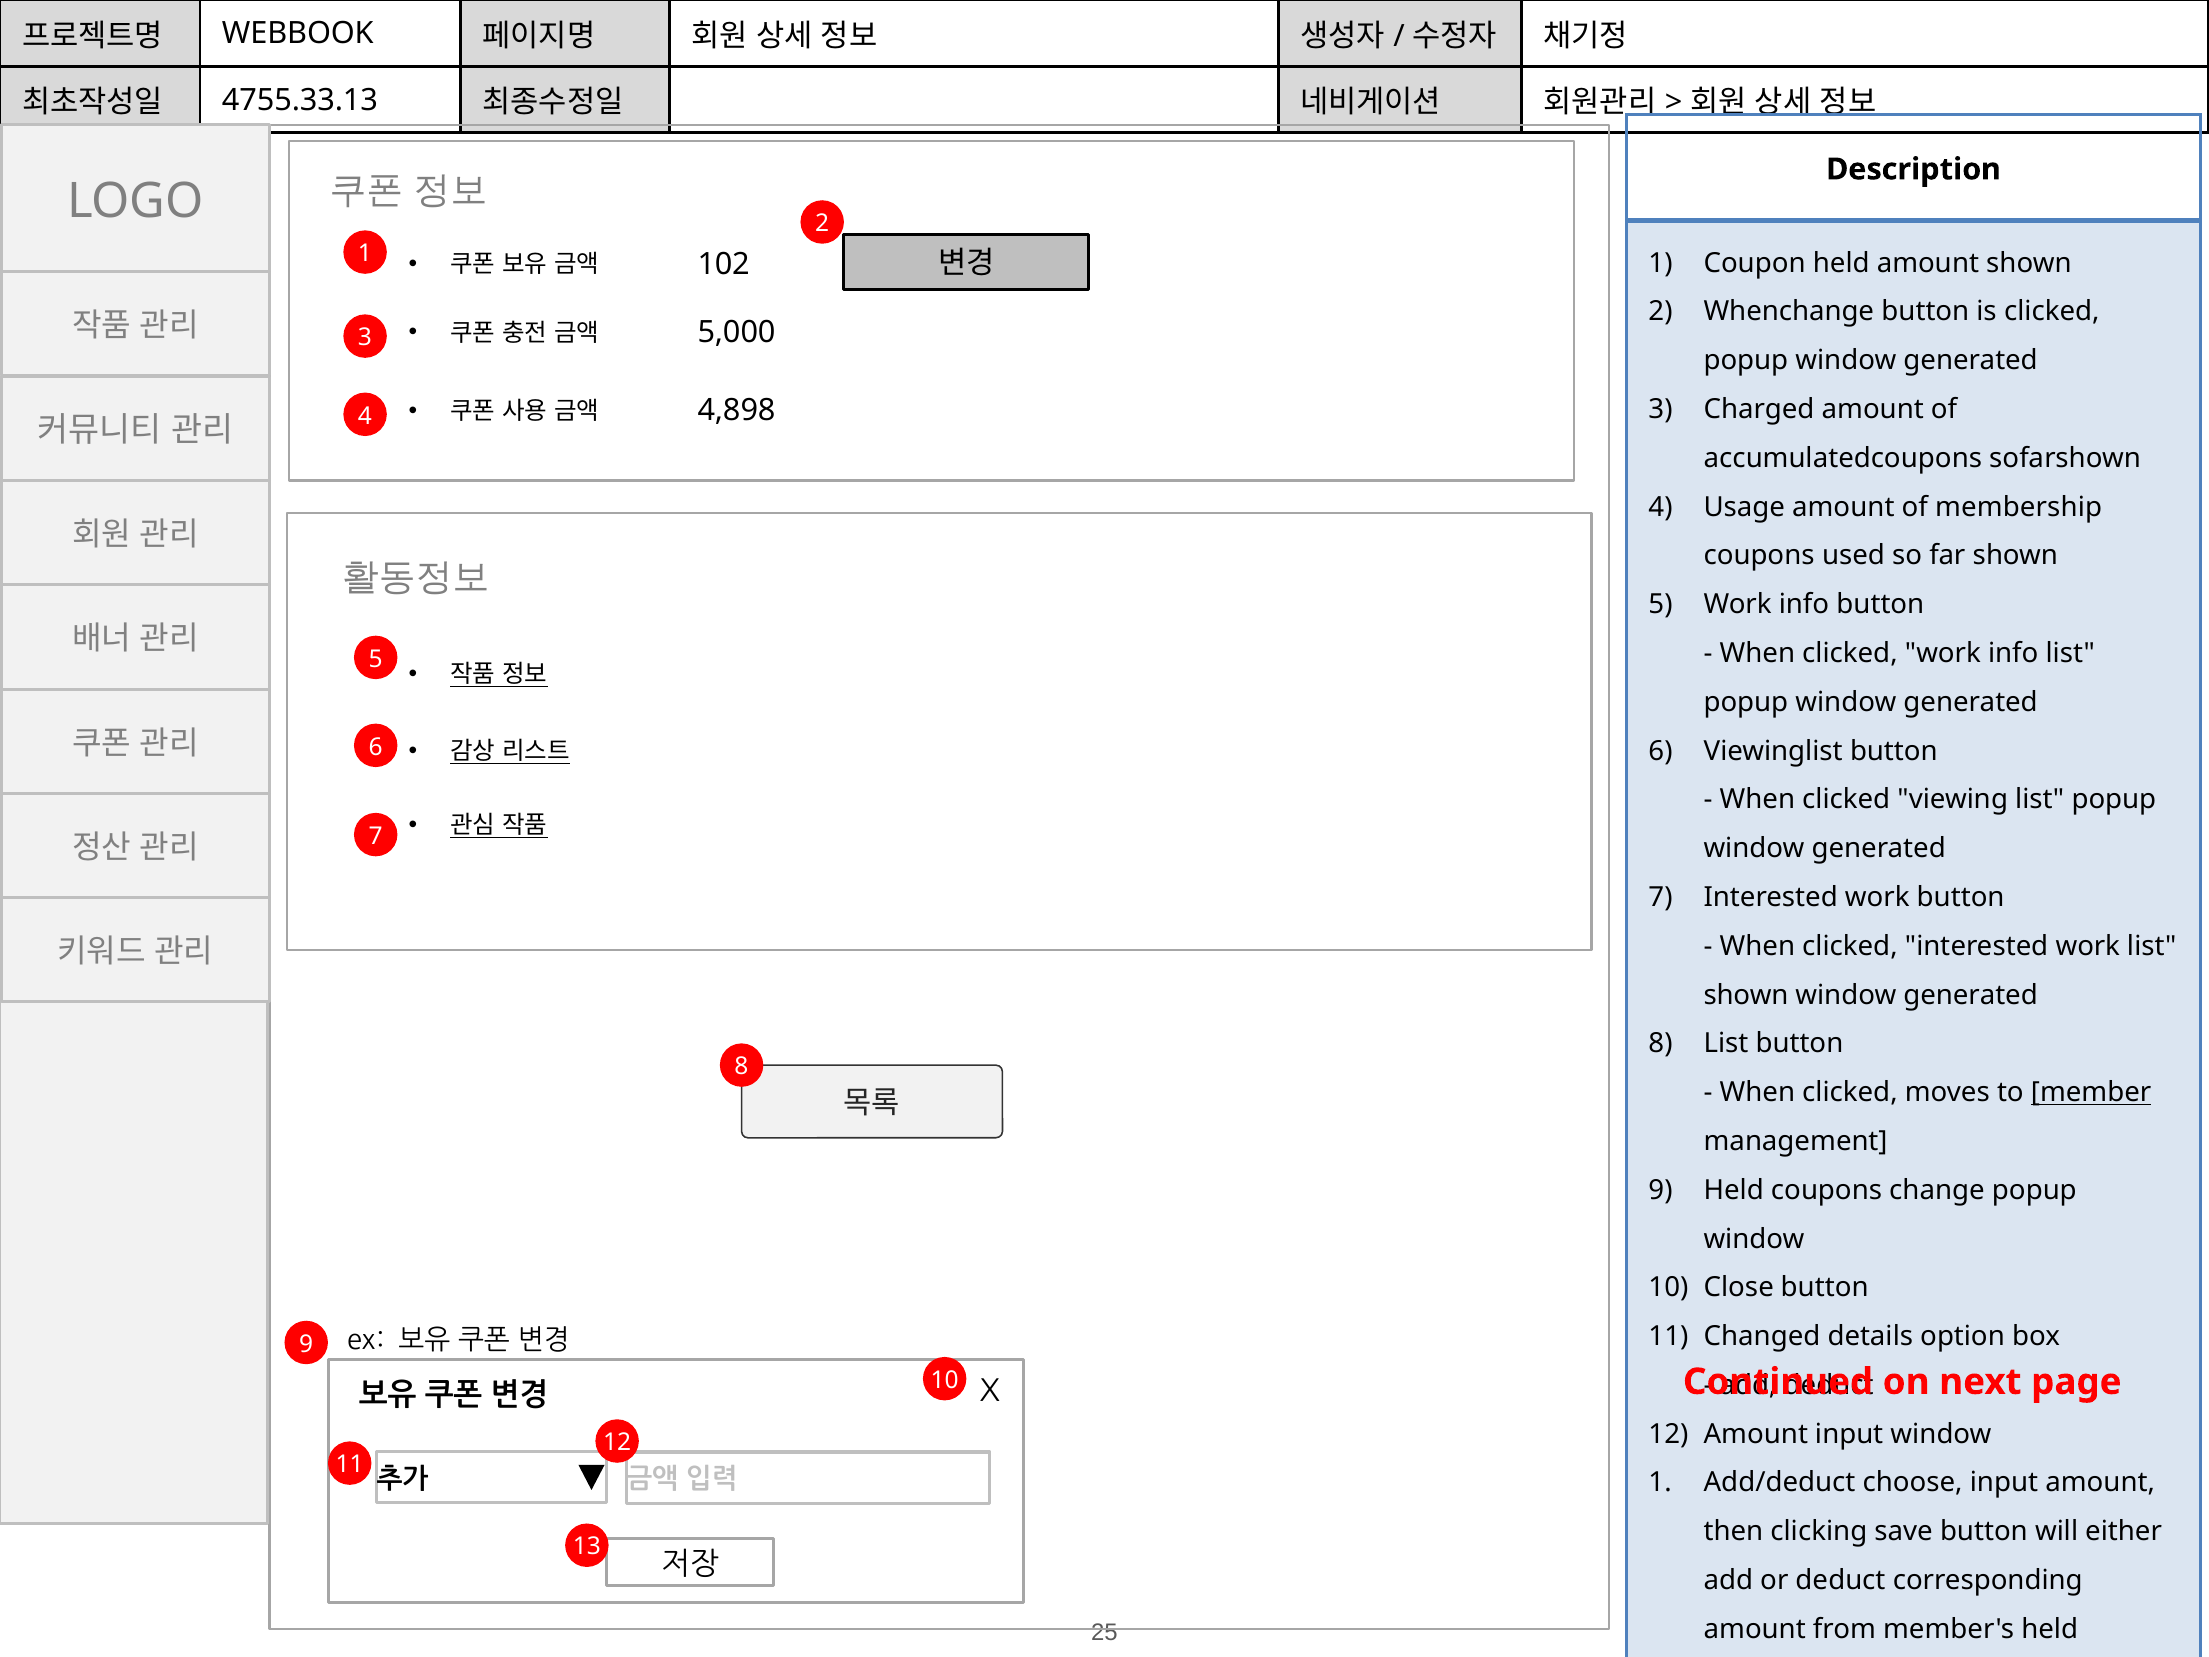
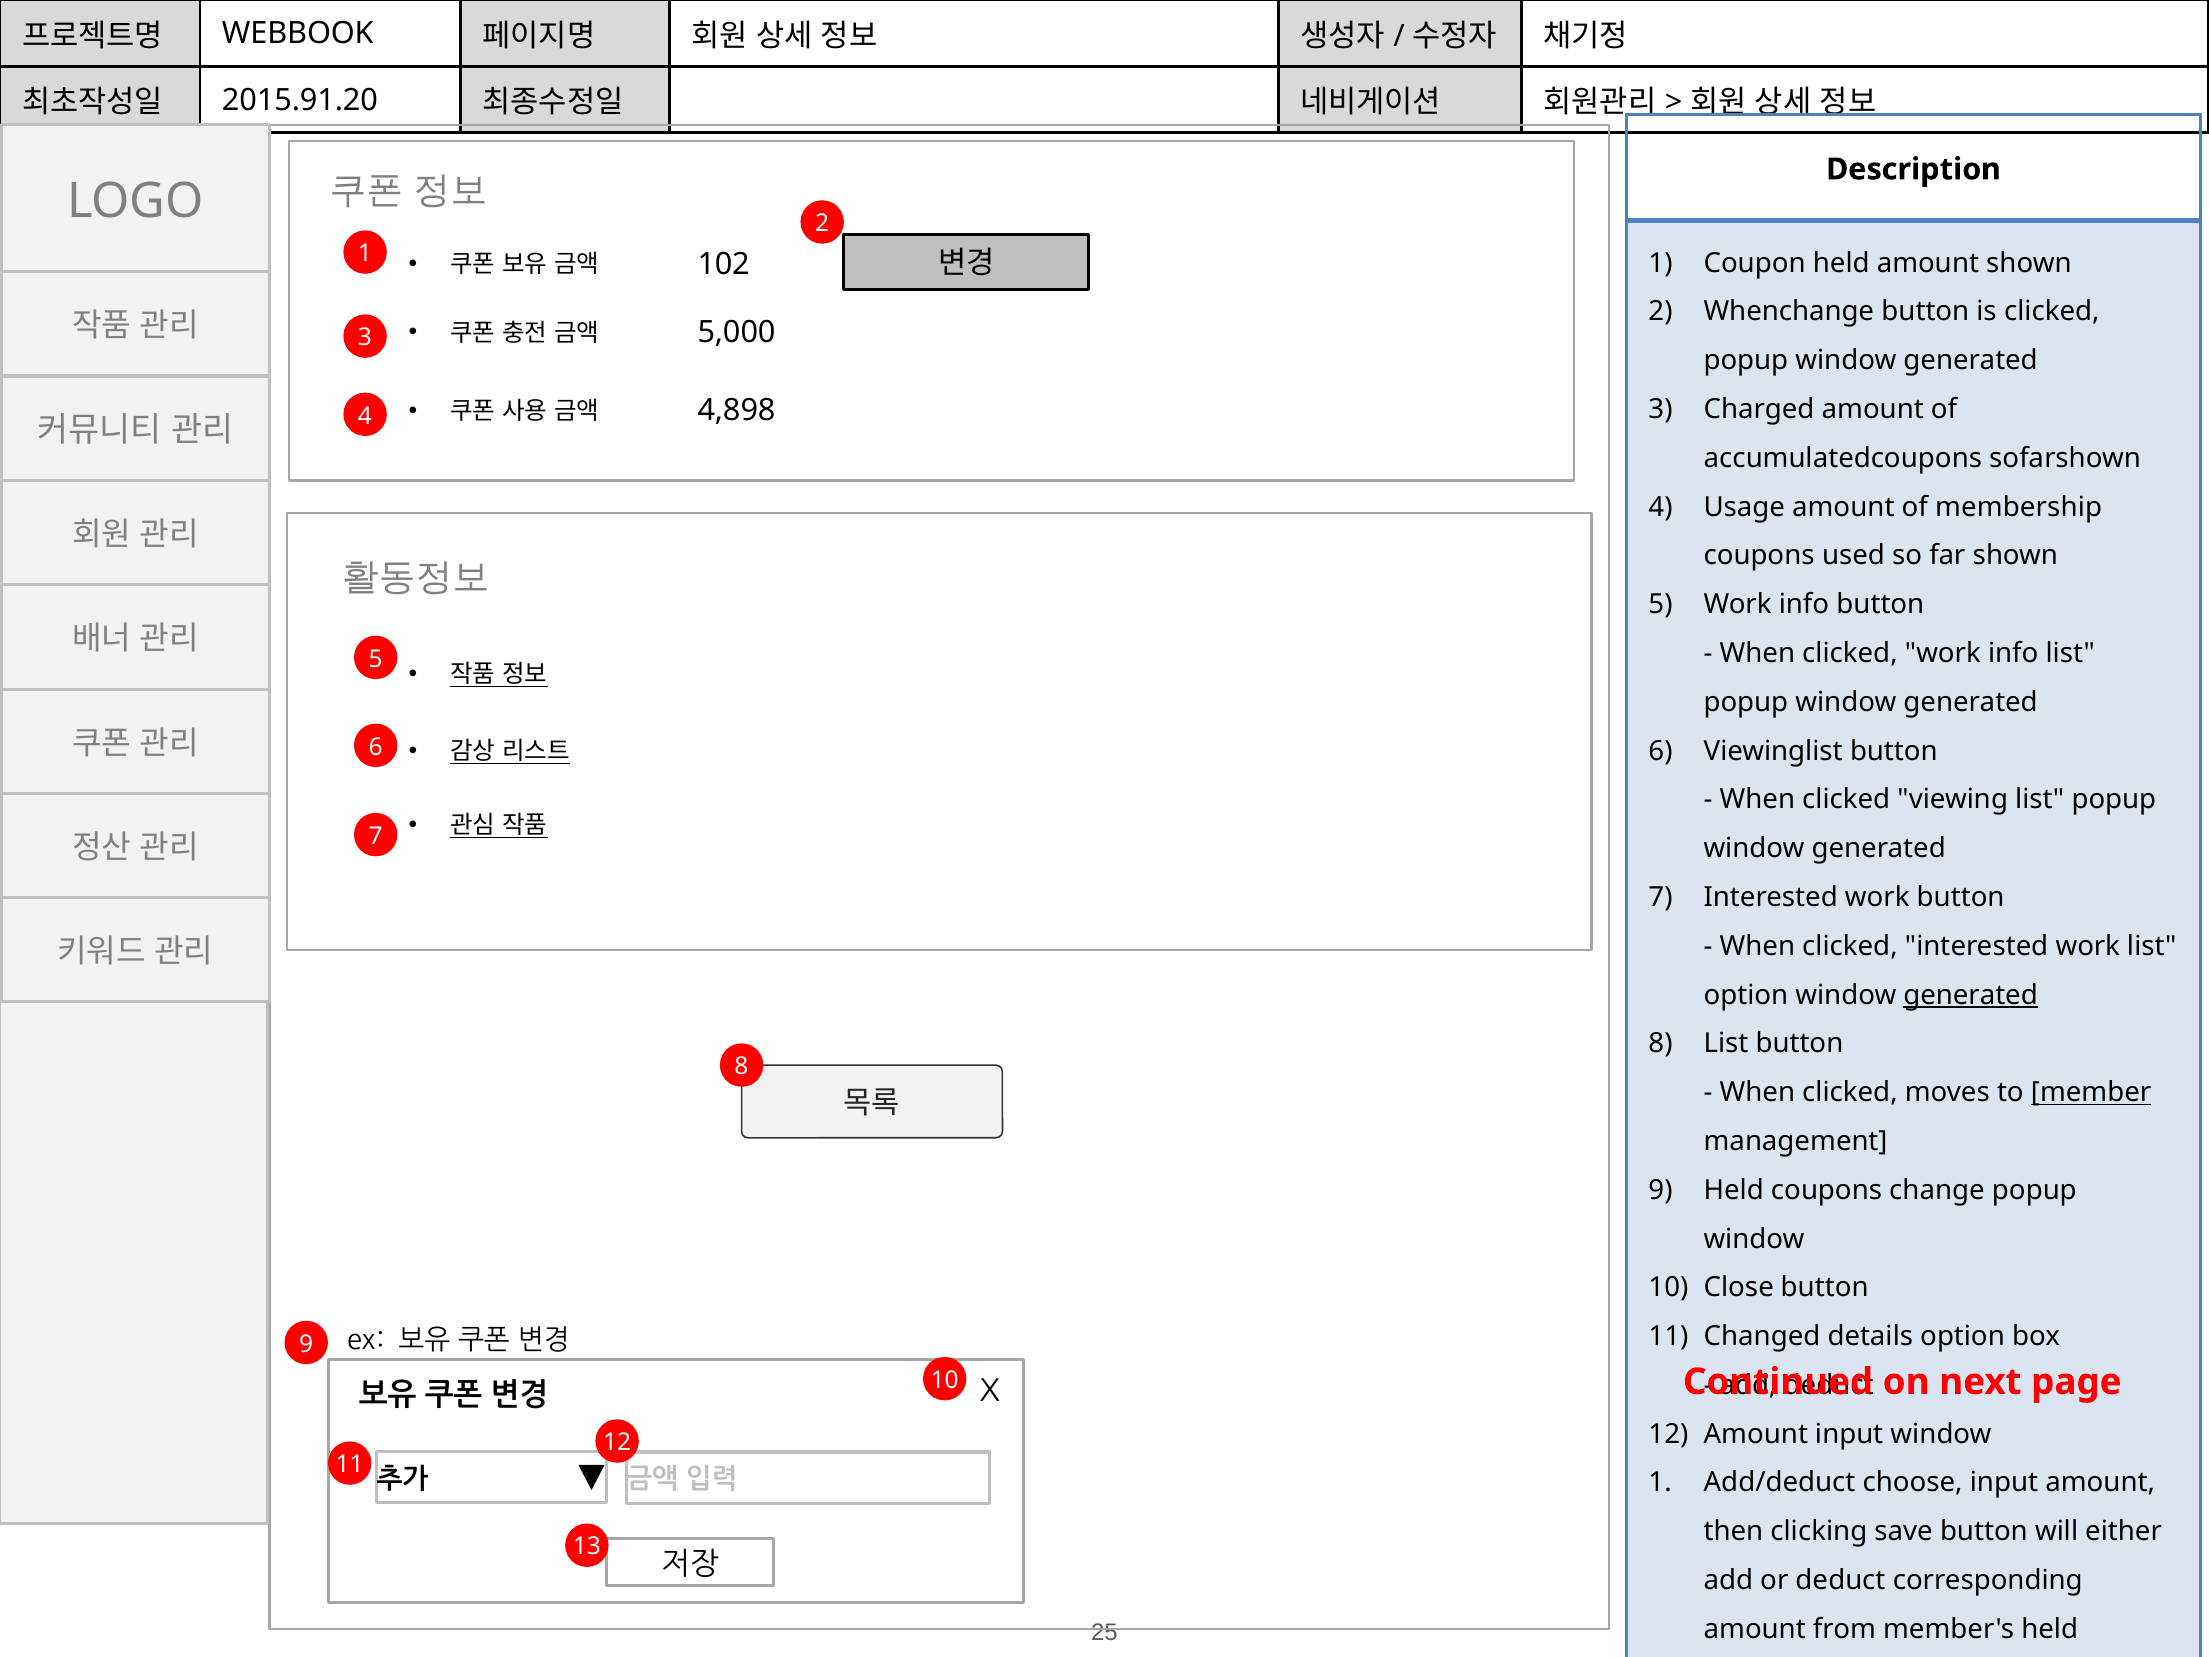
4755.33.13: 4755.33.13 -> 2015.91.20 (300, 100)
shown: shown -> option (1746, 995)
generated underline: none -> present (1971, 995)
